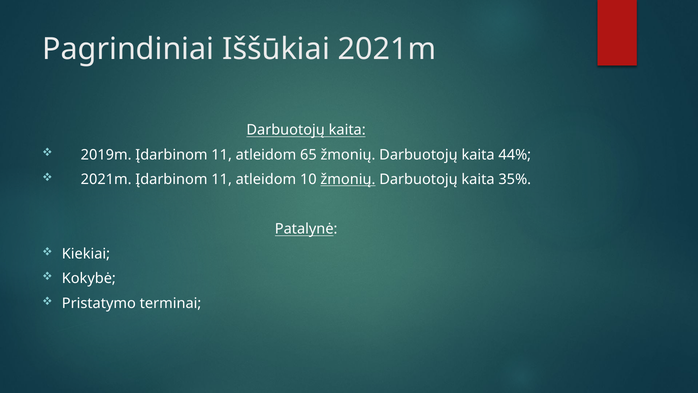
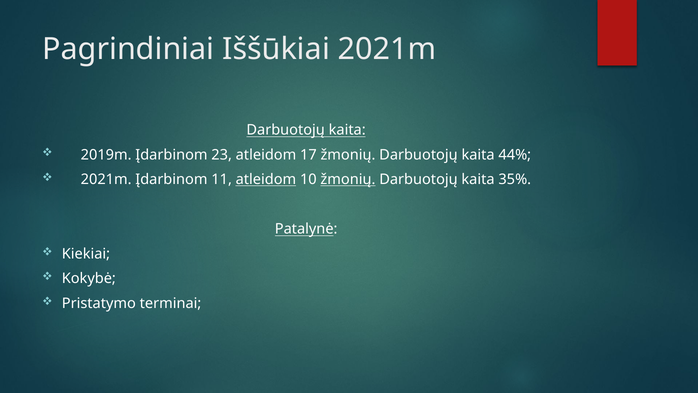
2019m Įdarbinom 11: 11 -> 23 (222, 155)
65: 65 -> 17 (308, 155)
atleidom underline: none -> present (266, 179)
